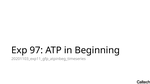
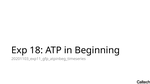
97: 97 -> 18 (36, 50)
